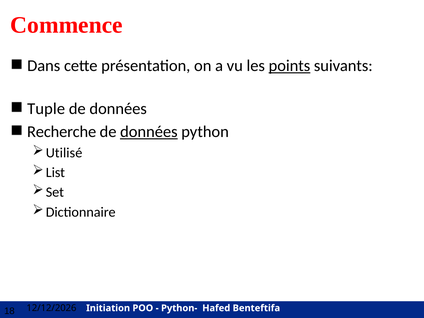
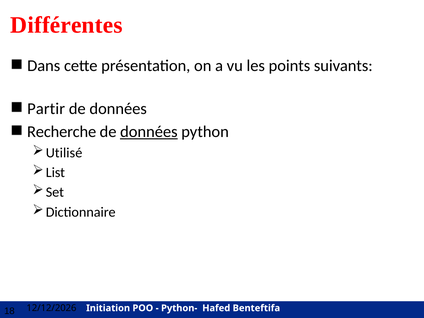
Commence: Commence -> Différentes (66, 25)
points underline: present -> none (289, 66)
Tuple: Tuple -> Partir (46, 109)
